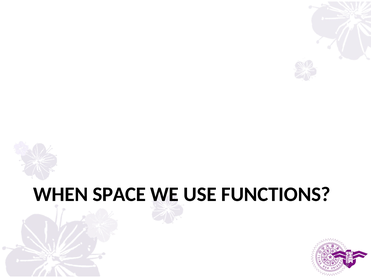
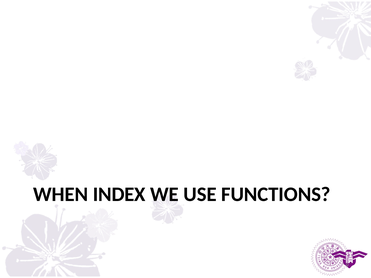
SPACE: SPACE -> INDEX (119, 194)
